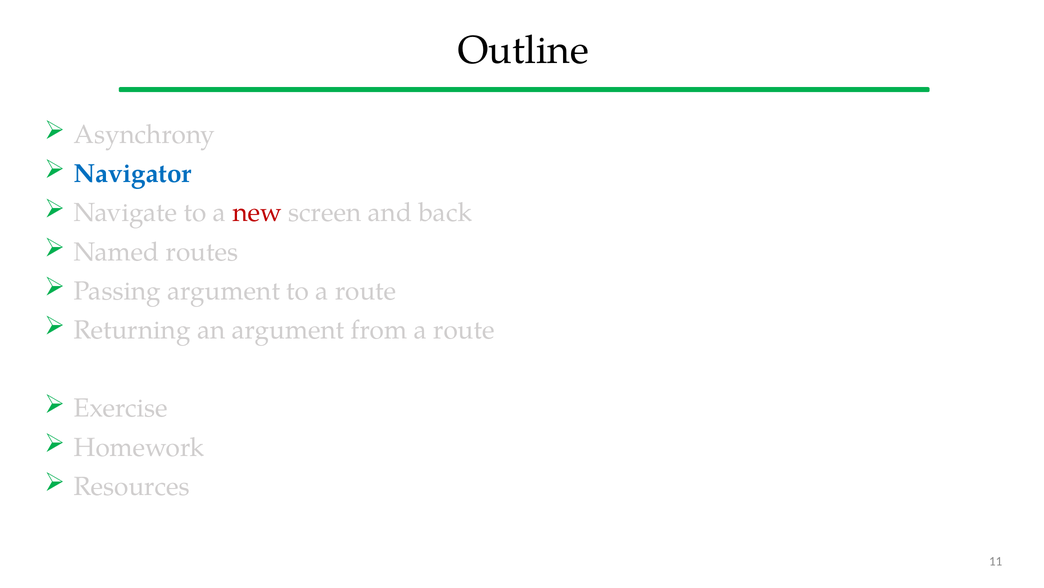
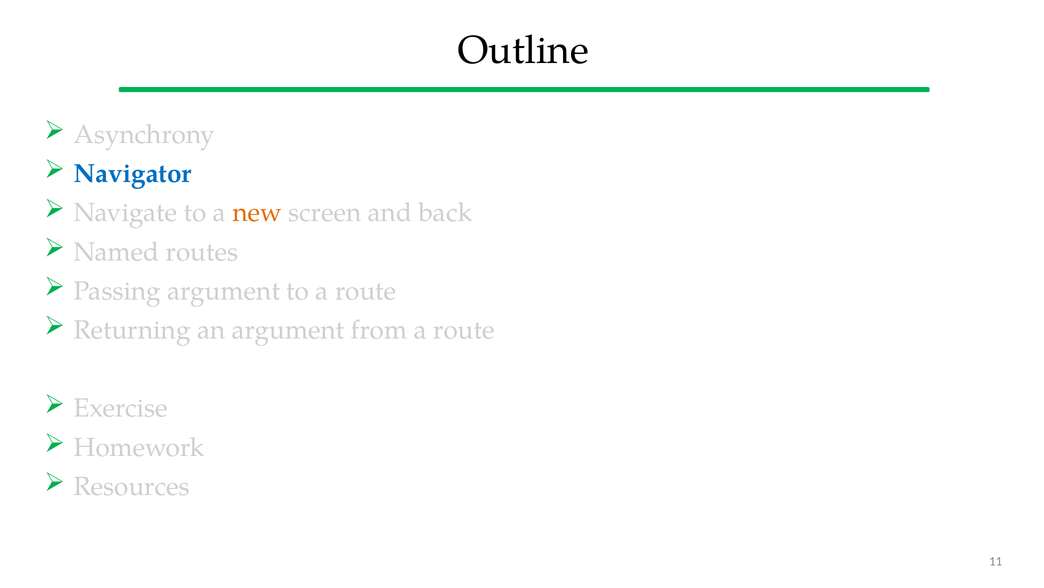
new colour: red -> orange (257, 213)
